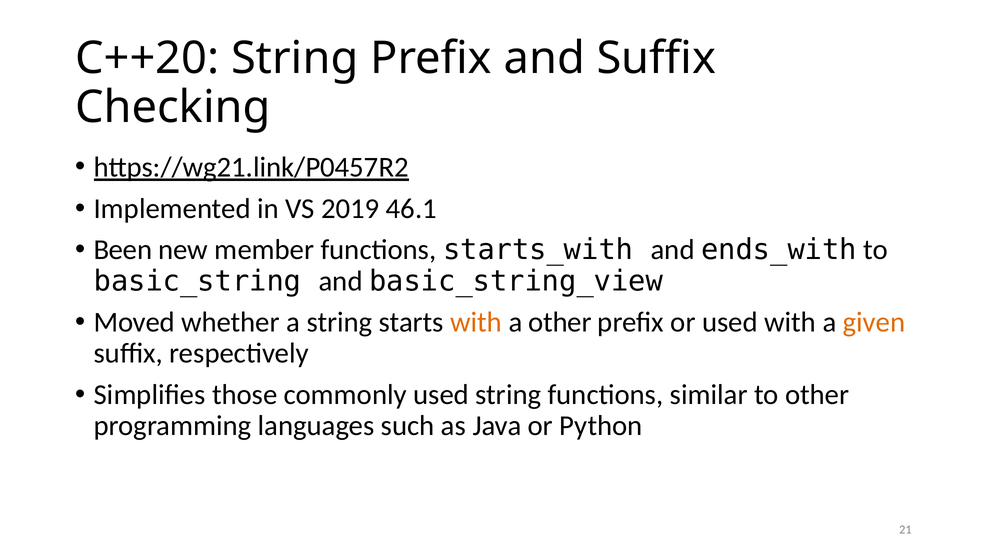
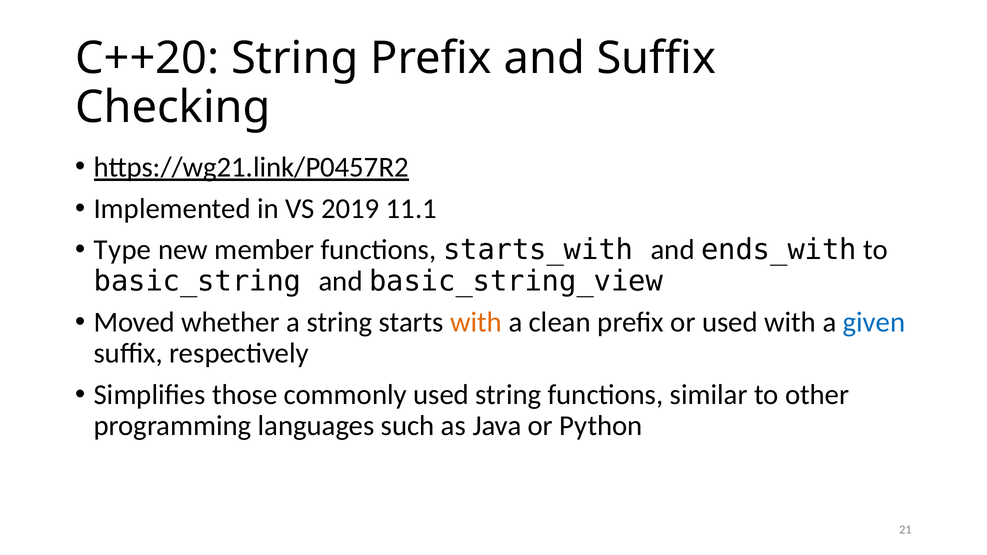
46.1: 46.1 -> 11.1 (411, 209)
Been: Been -> Type (123, 250)
a other: other -> clean (560, 322)
given colour: orange -> blue (874, 322)
